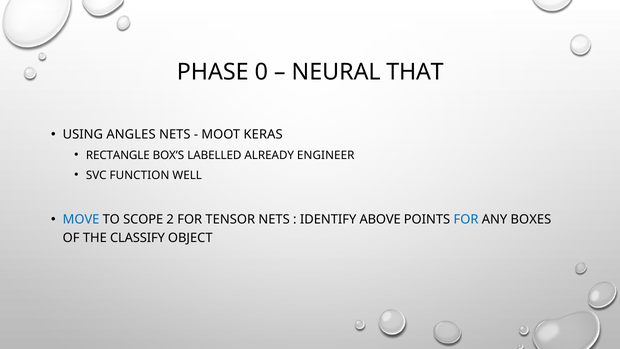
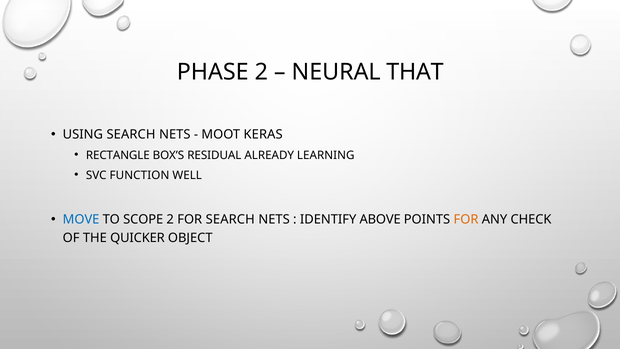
PHASE 0: 0 -> 2 (261, 72)
USING ANGLES: ANGLES -> SEARCH (131, 134)
LABELLED: LABELLED -> RESIDUAL (214, 155)
ENGINEER: ENGINEER -> LEARNING (326, 155)
FOR TENSOR: TENSOR -> SEARCH (230, 219)
FOR colour: blue -> orange (466, 219)
BOXES: BOXES -> CHECK (531, 219)
CLASSIFY: CLASSIFY -> QUICKER (137, 238)
